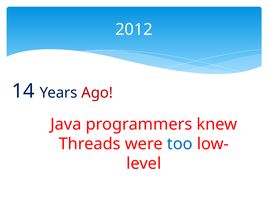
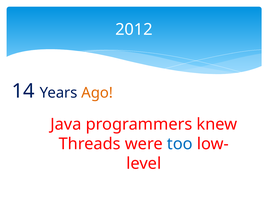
Ago colour: red -> orange (97, 93)
